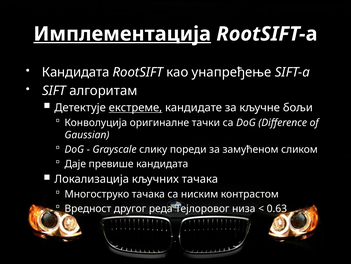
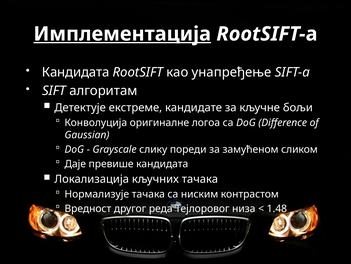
екстреме underline: present -> none (135, 107)
тачки: тачки -> логоа (206, 122)
Многоструко: Многоструко -> Нормализује (97, 194)
0.63: 0.63 -> 1.48 (277, 208)
